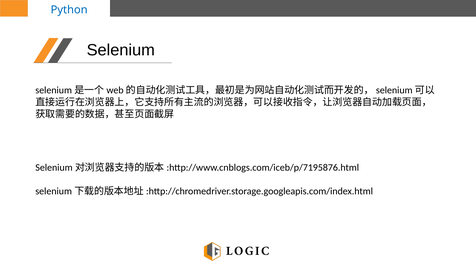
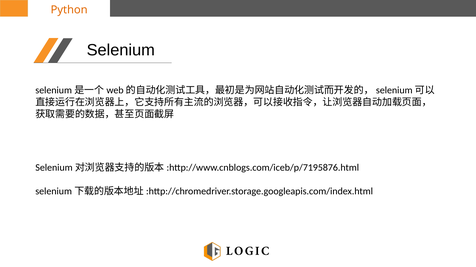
Python colour: blue -> orange (69, 10)
